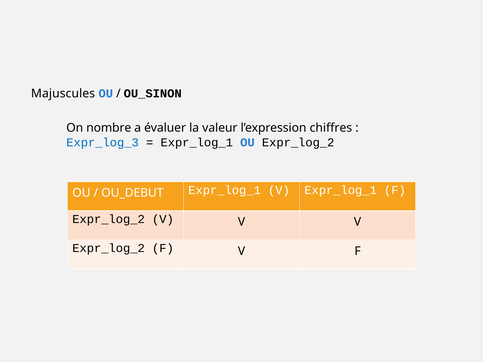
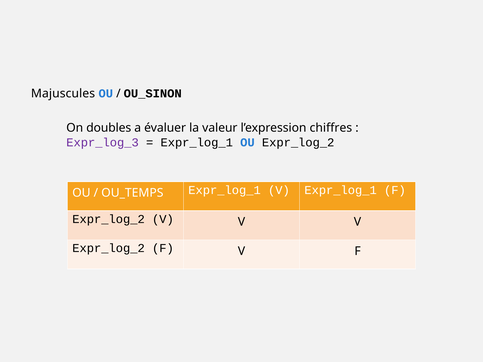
nombre: nombre -> doubles (109, 128)
Expr_log_3 colour: blue -> purple (103, 143)
OU_DEBUT: OU_DEBUT -> OU_TEMPS (132, 193)
